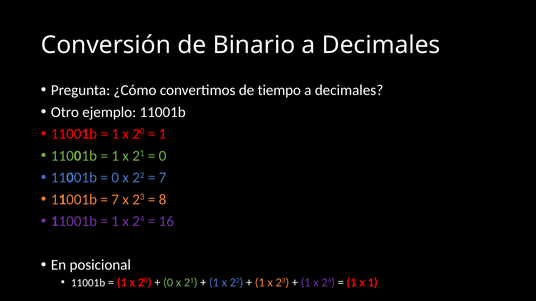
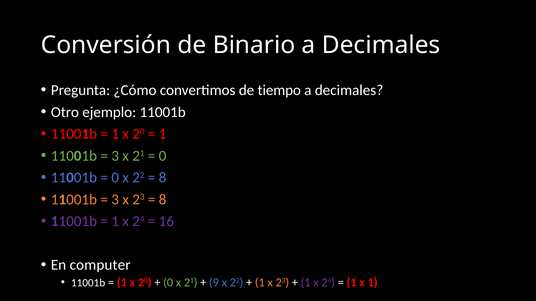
1: 1 -> 3 (115, 156)
7: 7 -> 8 (163, 178)
7: 7 -> 3 (115, 200)
posicional: posicional -> computer (100, 265)
1: 1 -> 9 (214, 283)
